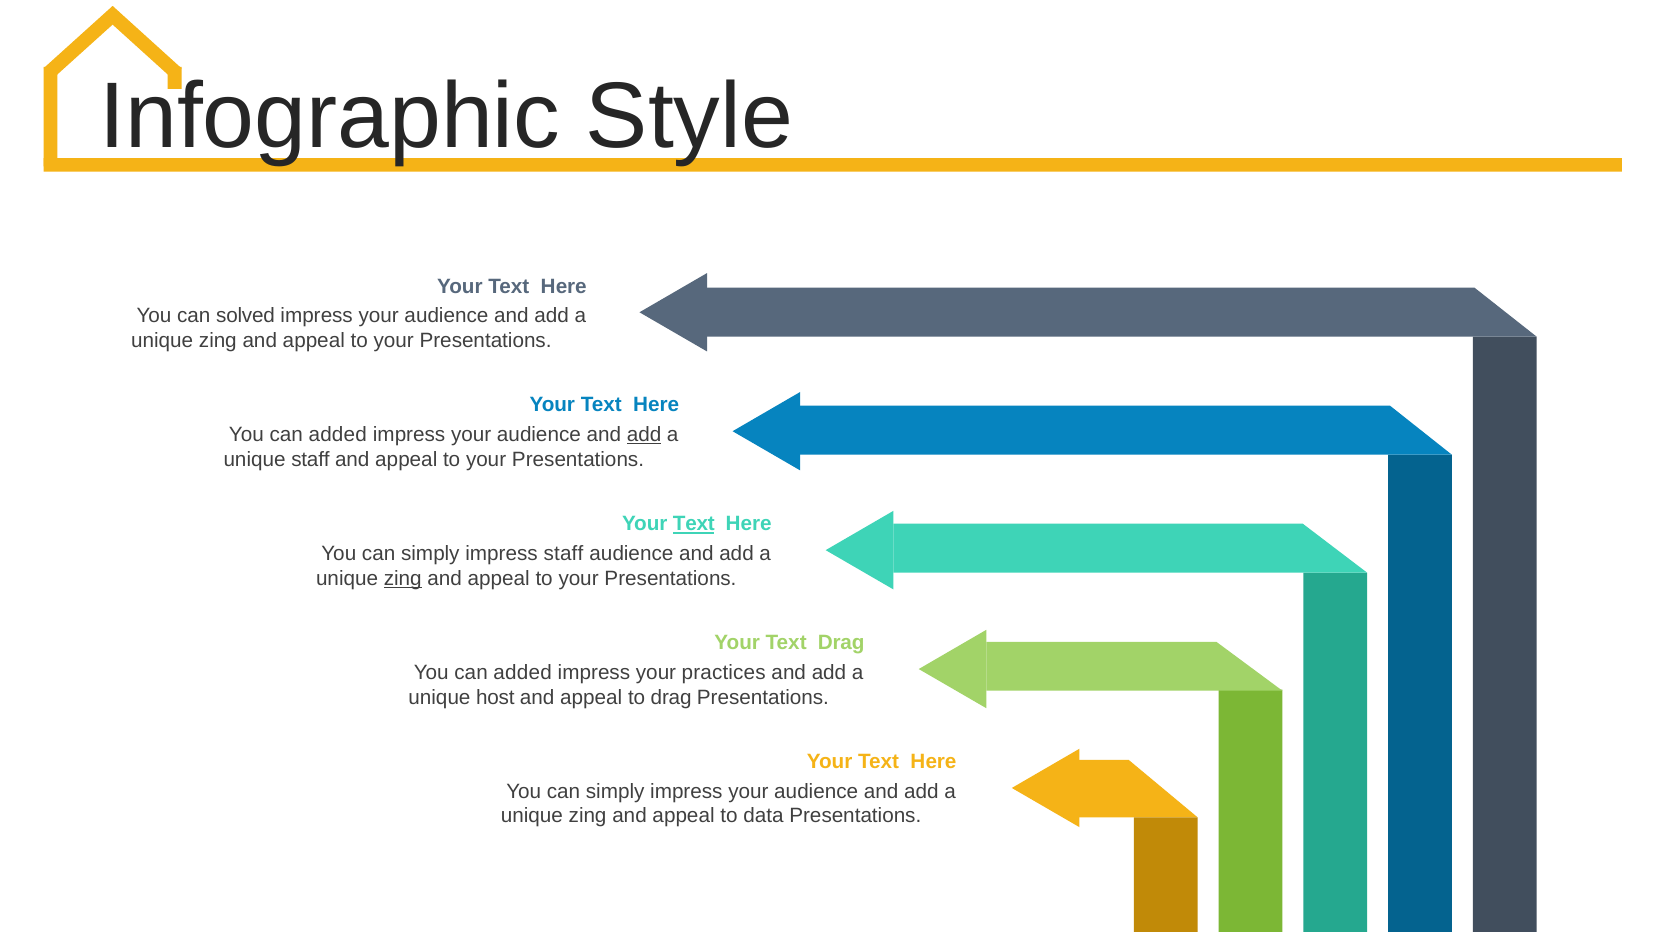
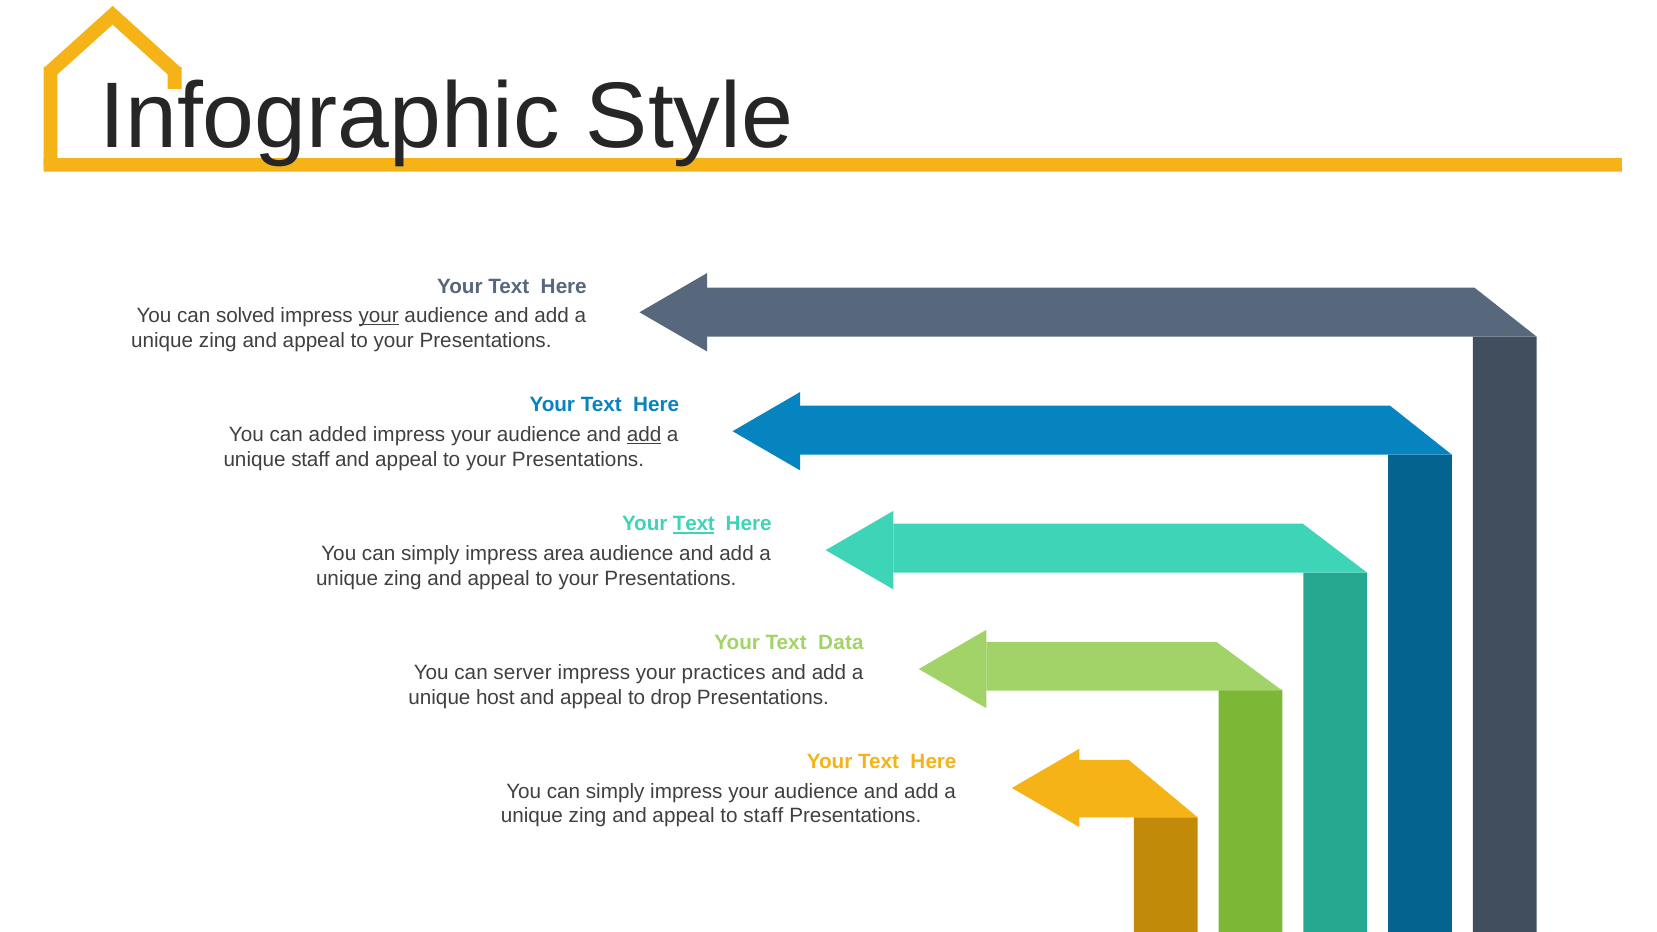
your underline: none -> present (379, 316)
impress staff: staff -> area (564, 554)
zing underline: present -> none (403, 578)
Text Drag: Drag -> Data (841, 643)
added: added -> server (523, 672)
to drag: drag -> drop (671, 697)
to data: data -> staff (763, 816)
